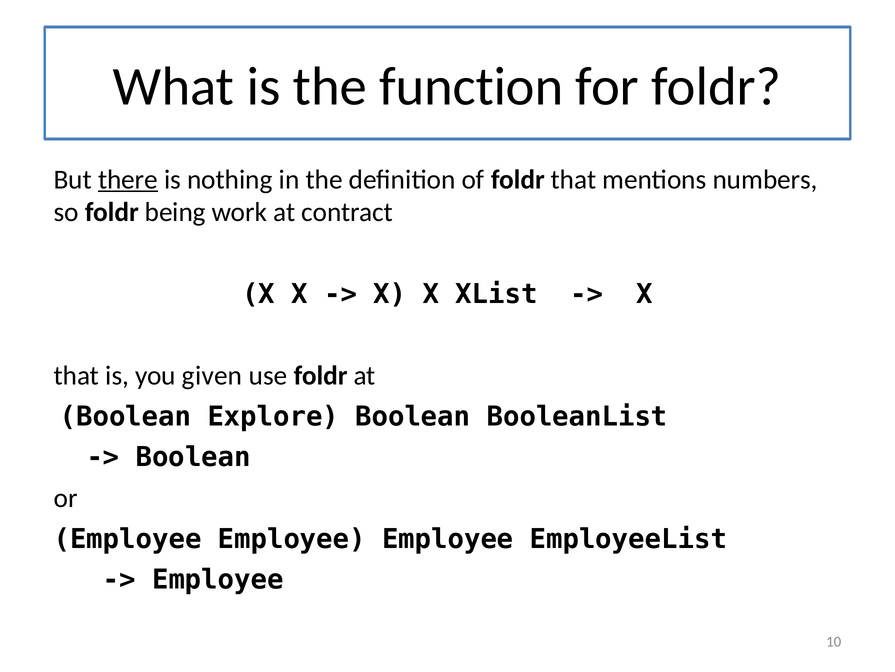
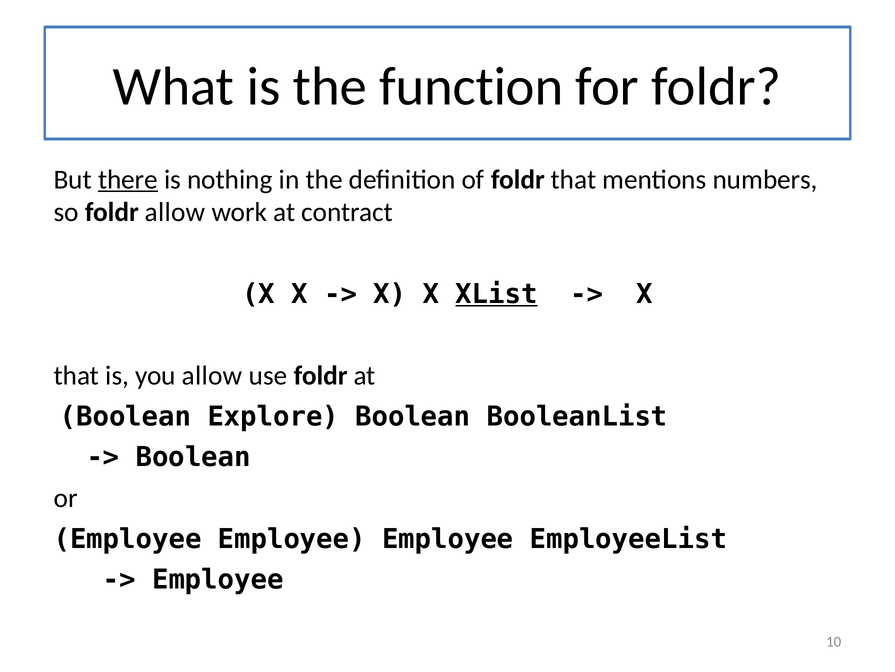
foldr being: being -> allow (175, 212)
XList underline: none -> present (497, 294)
you given: given -> allow (212, 375)
